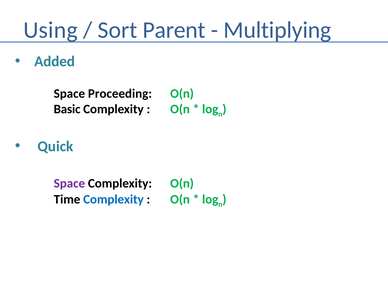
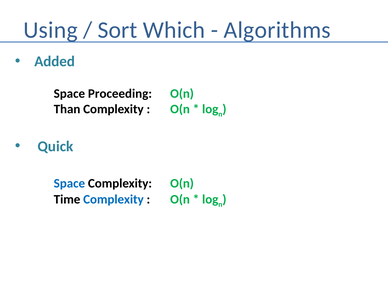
Parent: Parent -> Which (174, 30)
Multiplying: Multiplying -> Algorithms (277, 30)
Basic: Basic -> Than (67, 109)
Space colour: purple -> blue (69, 183)
